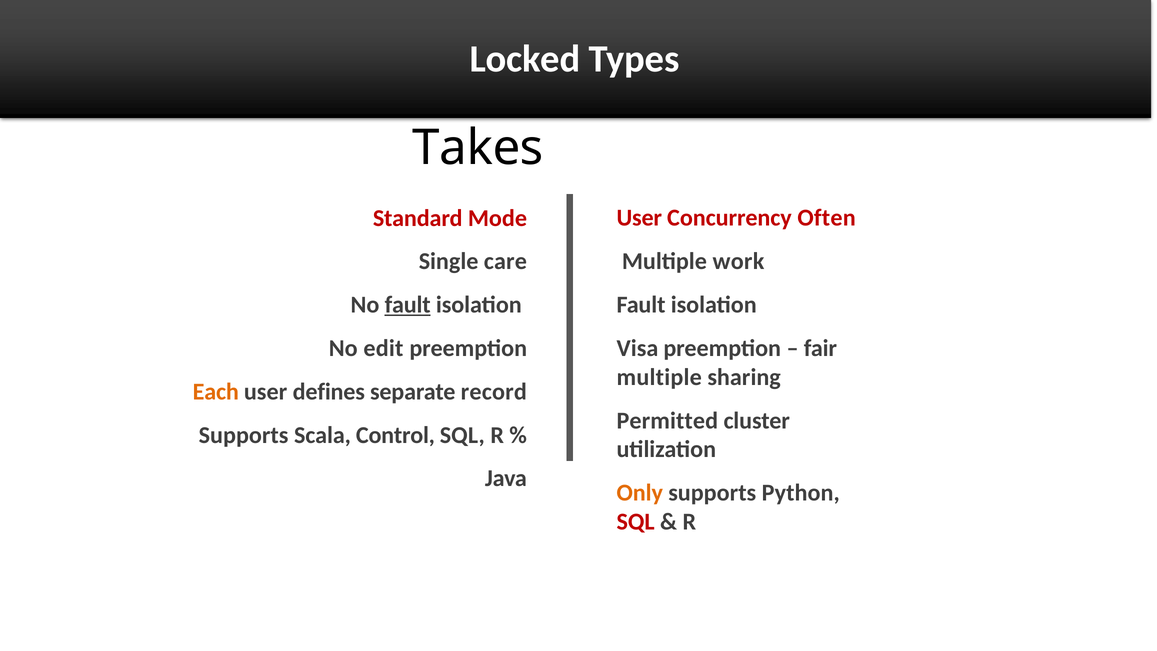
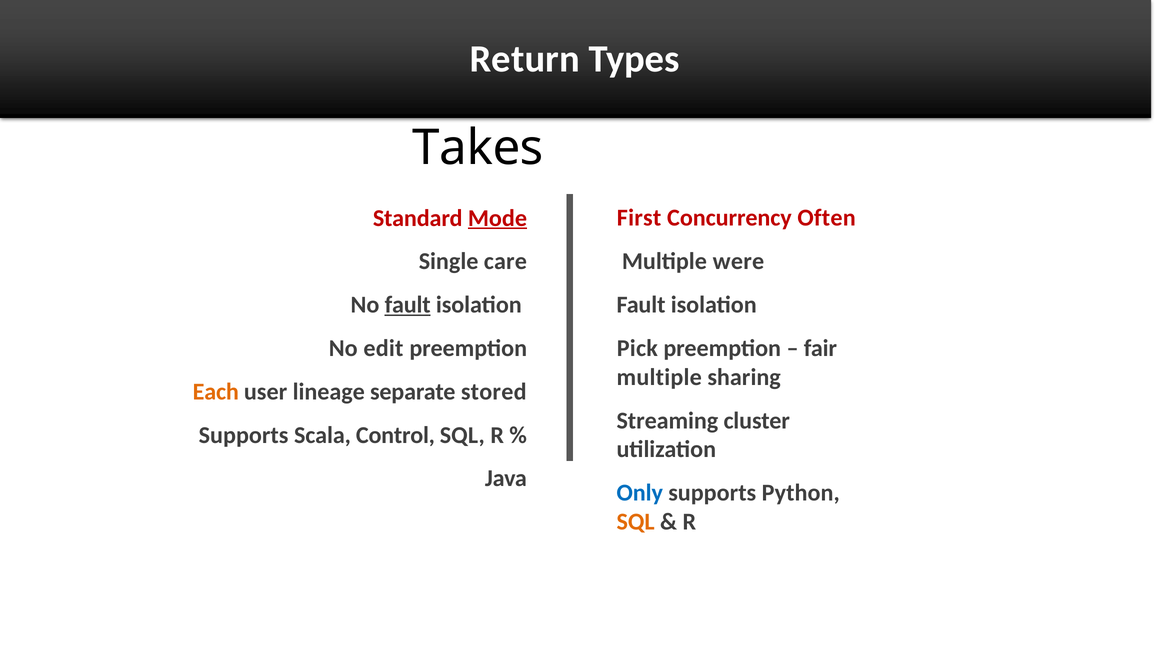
Locked: Locked -> Return (525, 59)
Mode underline: none -> present (497, 218)
User: User -> First (639, 218)
work: work -> were (738, 261)
Visa: Visa -> Pick (637, 348)
defines: defines -> lineage (329, 392)
record: record -> stored (494, 392)
Permitted: Permitted -> Streaming (667, 420)
Only colour: orange -> blue (640, 493)
SQL colour: red -> orange (636, 522)
